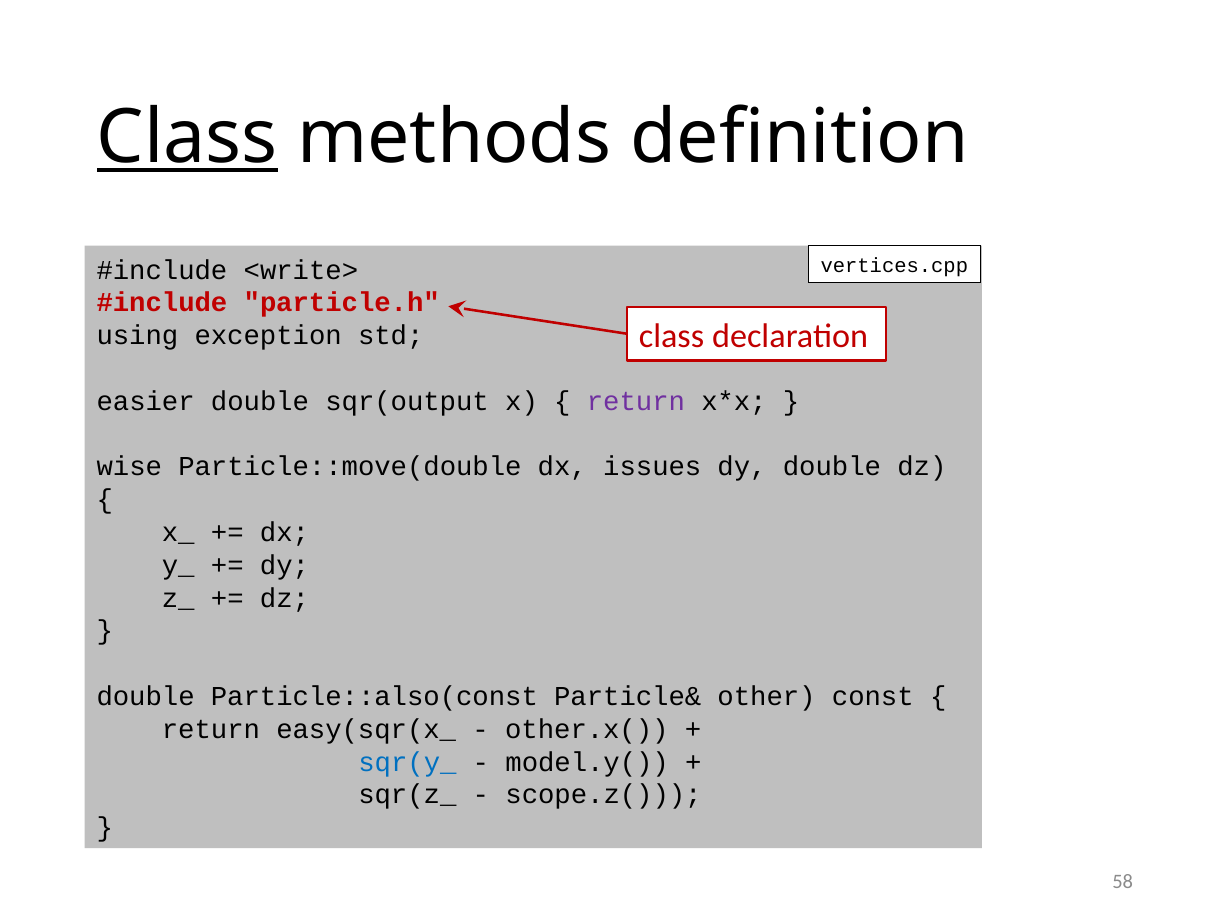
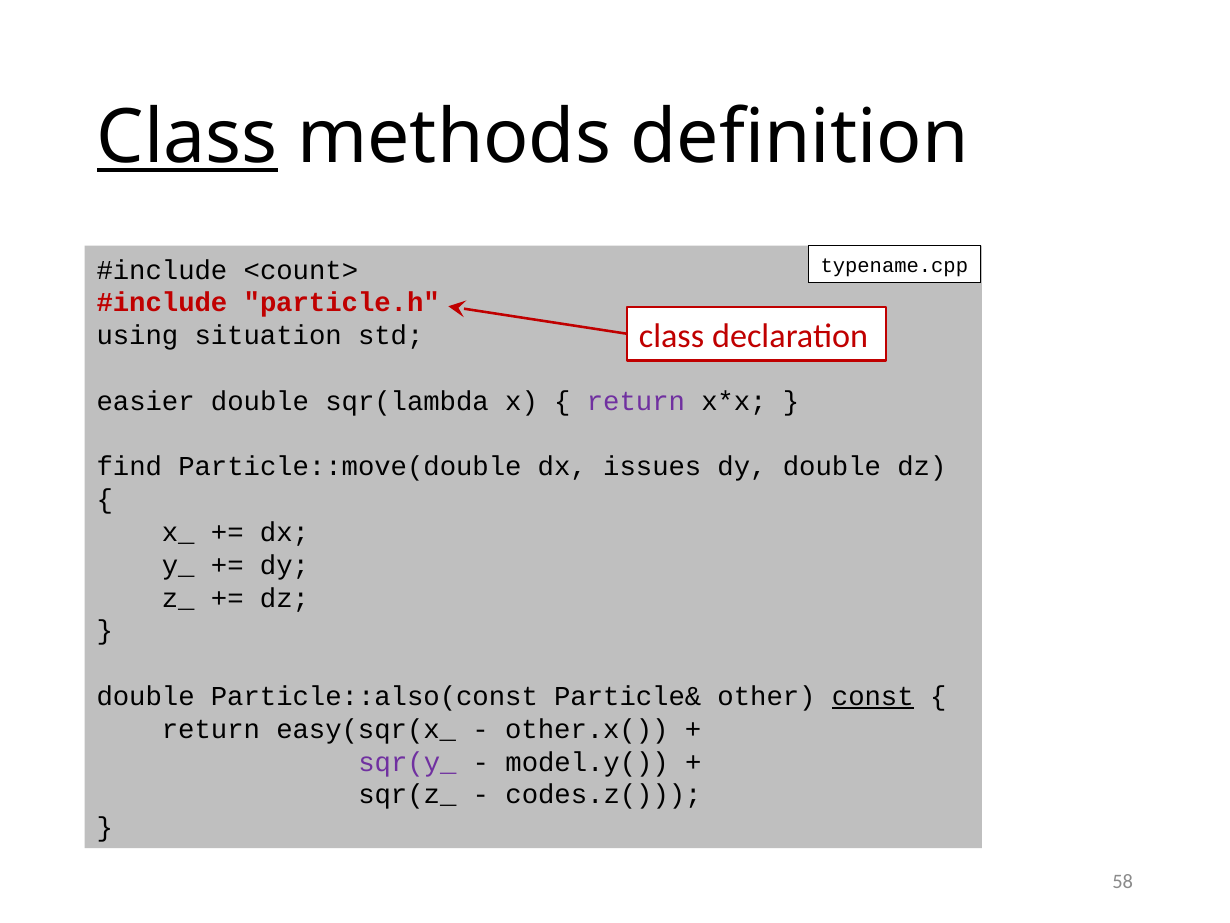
vertices.cpp: vertices.cpp -> typename.cpp (894, 265)
<write>: <write> -> <count> (301, 270)
exception: exception -> situation (268, 335)
sqr(output: sqr(output -> sqr(lambda (407, 401)
wise: wise -> find (129, 467)
const underline: none -> present (873, 696)
sqr(y_ colour: blue -> purple (407, 762)
scope.z(: scope.z( -> codes.z( (604, 794)
